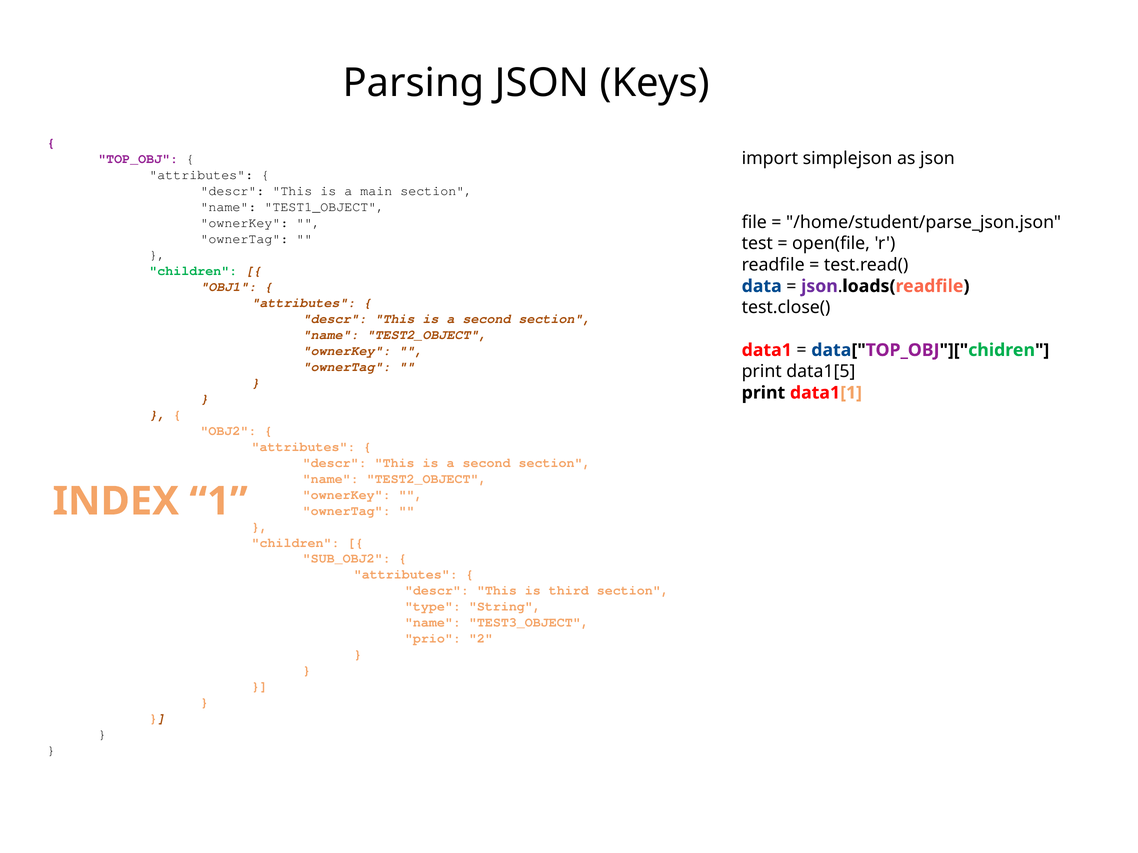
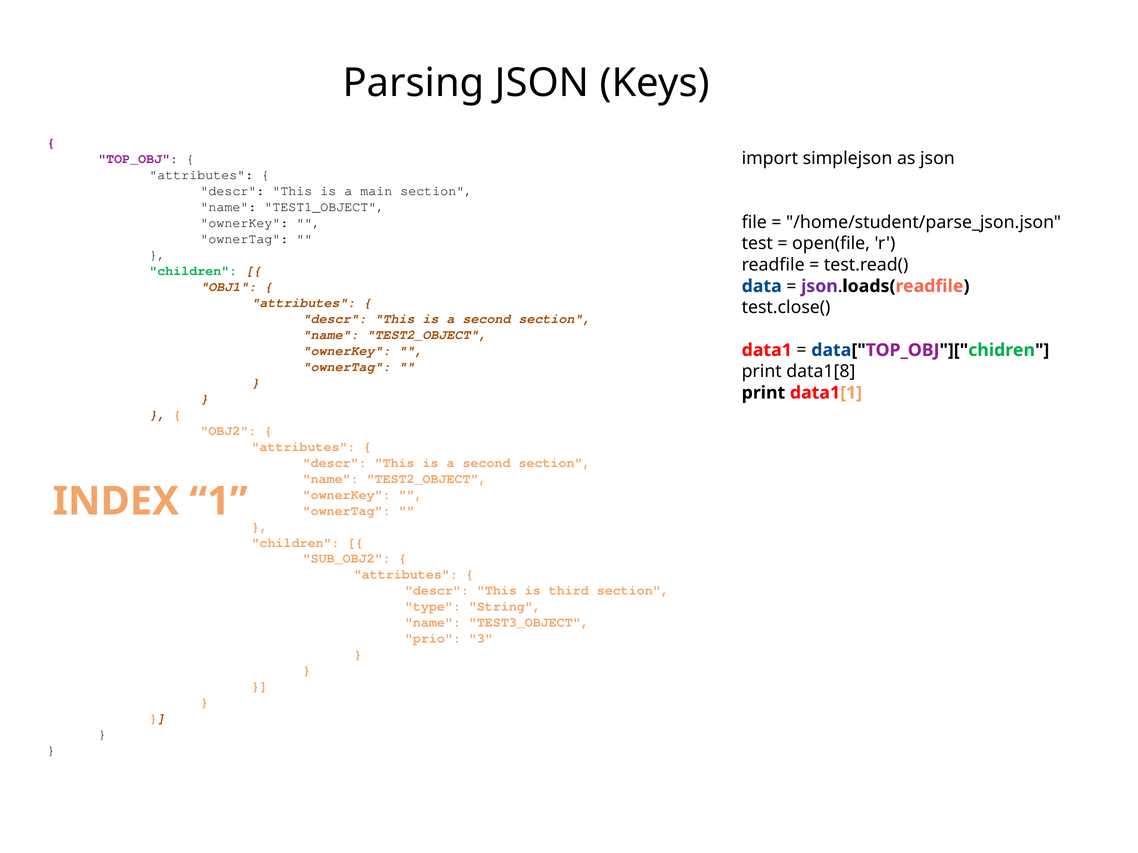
data1[5: data1[5 -> data1[8 (821, 372)
2: 2 -> 3 (481, 639)
